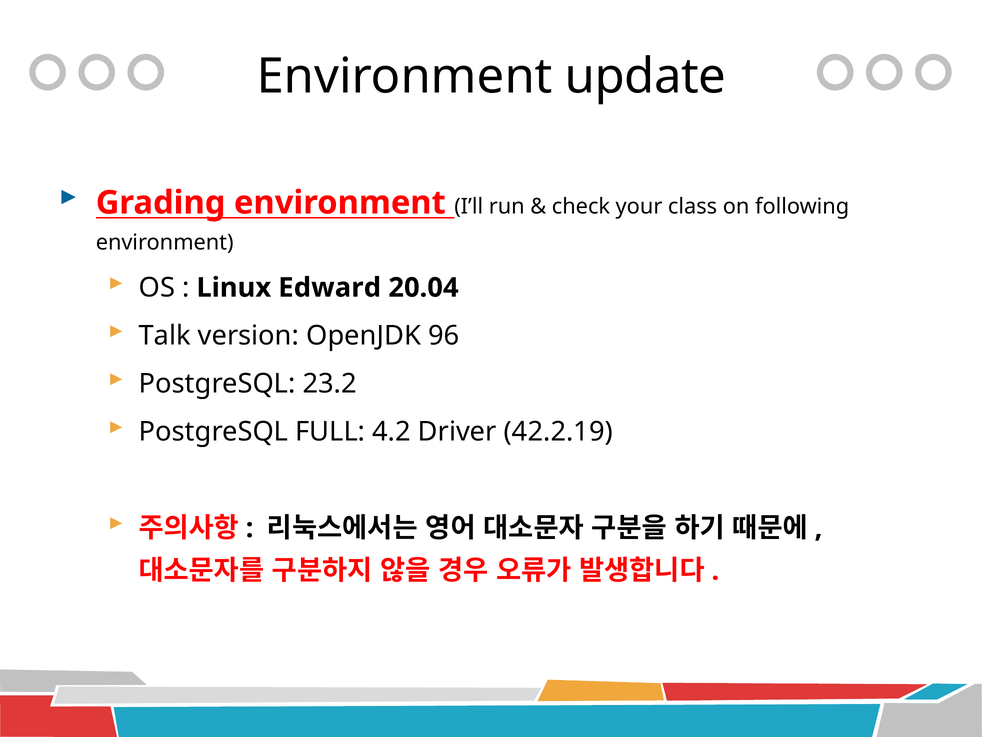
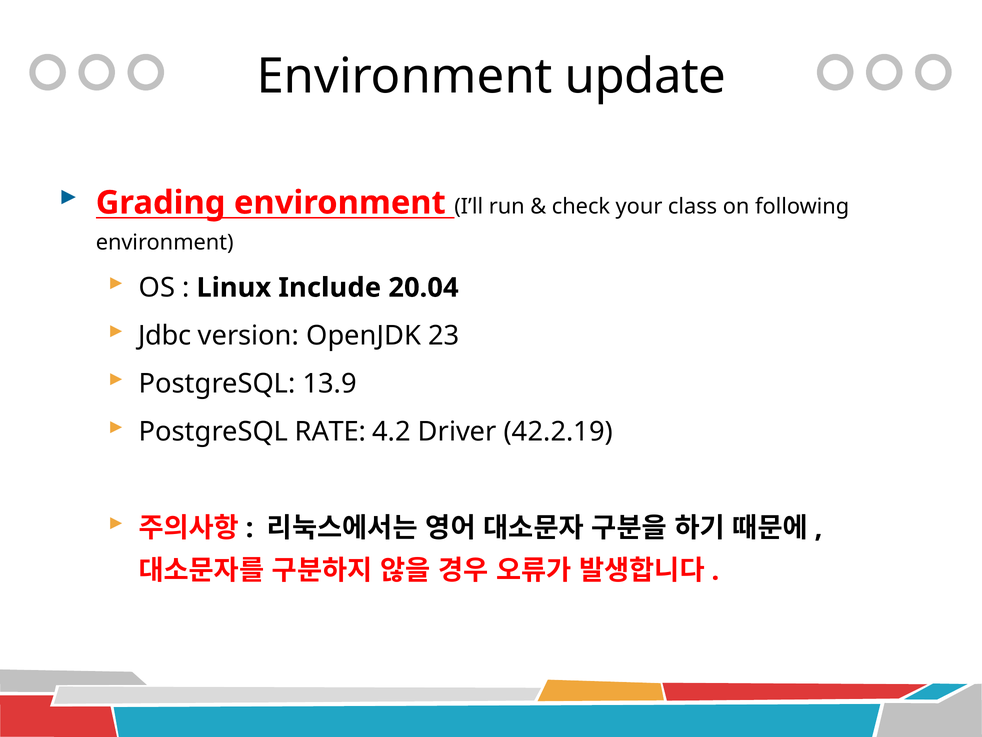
Edward: Edward -> Include (330, 287)
Talk: Talk -> Jdbc (165, 336)
96: 96 -> 23 (444, 336)
23.2: 23.2 -> 13.9 (330, 384)
FULL: FULL -> RATE (330, 432)
